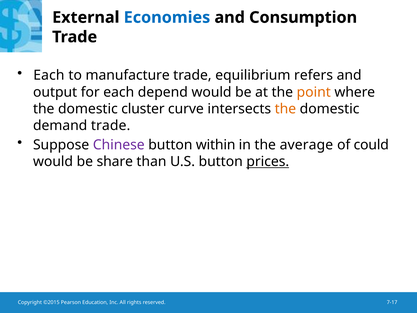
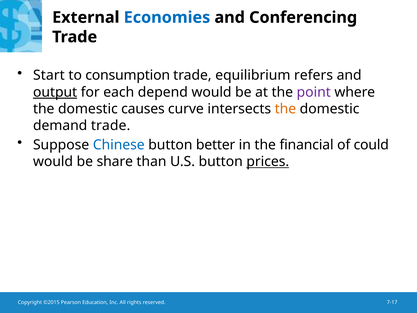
Consumption: Consumption -> Conferencing (303, 17)
Each: Each -> Start (49, 75)
manufacture: manufacture -> consumption (128, 75)
output underline: none -> present (55, 92)
point colour: orange -> purple (314, 92)
cluster: cluster -> causes (143, 109)
Chinese colour: purple -> blue (119, 145)
within: within -> better (216, 145)
average: average -> financial (307, 145)
